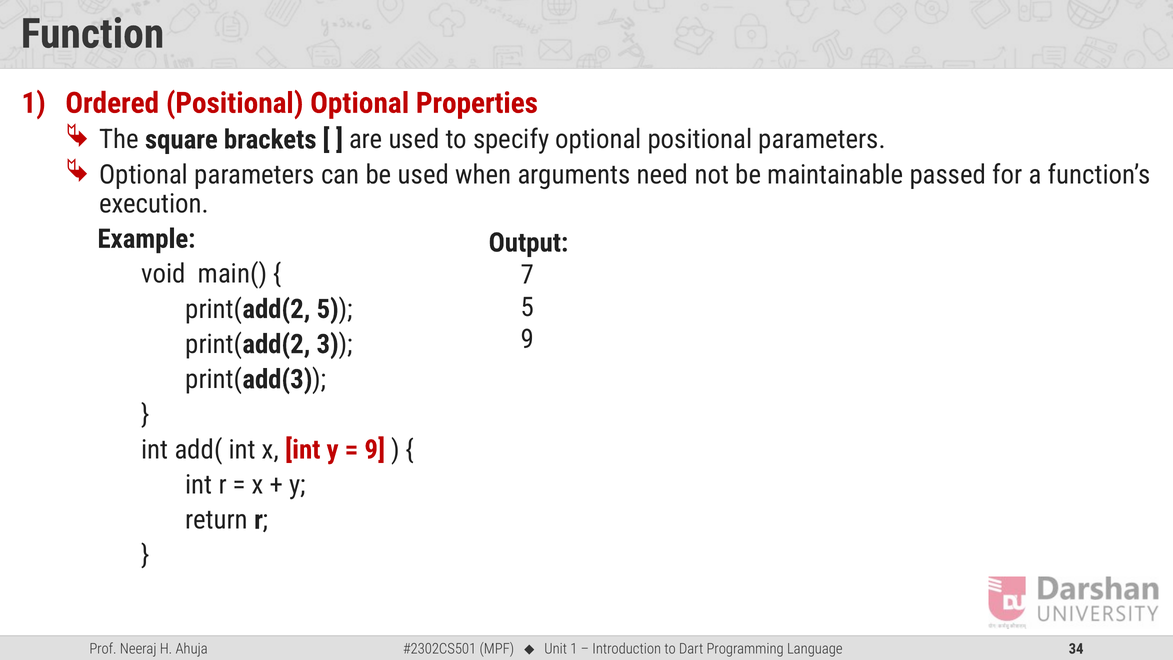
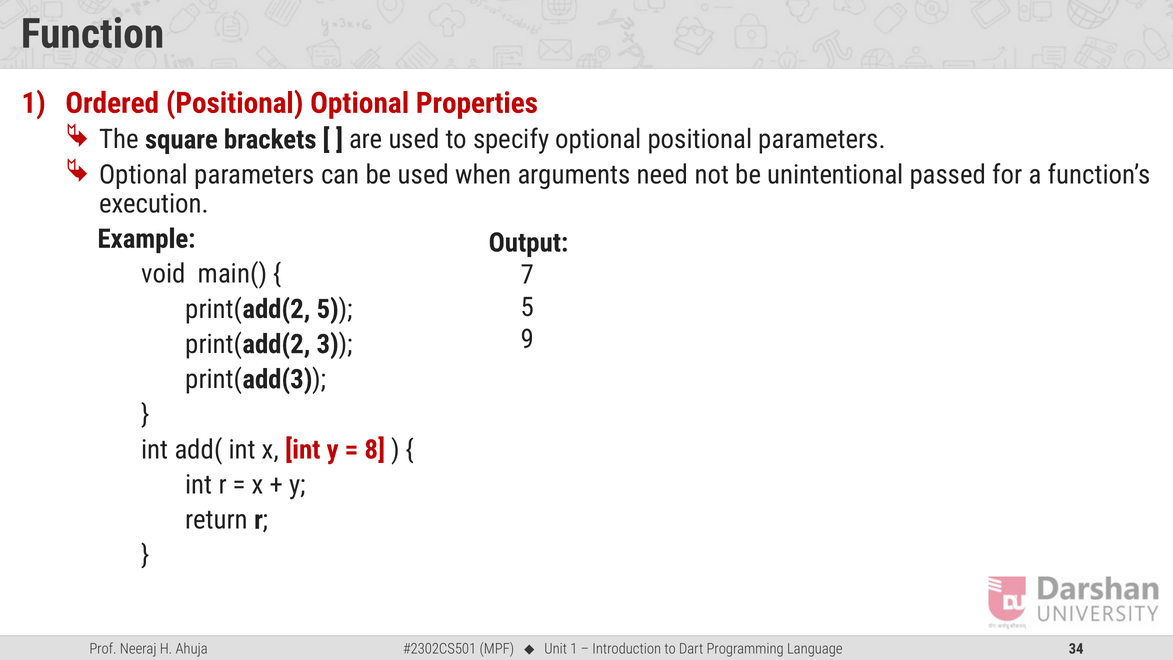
maintainable: maintainable -> unintentional (835, 175)
9: 9 -> 8 (375, 450)
